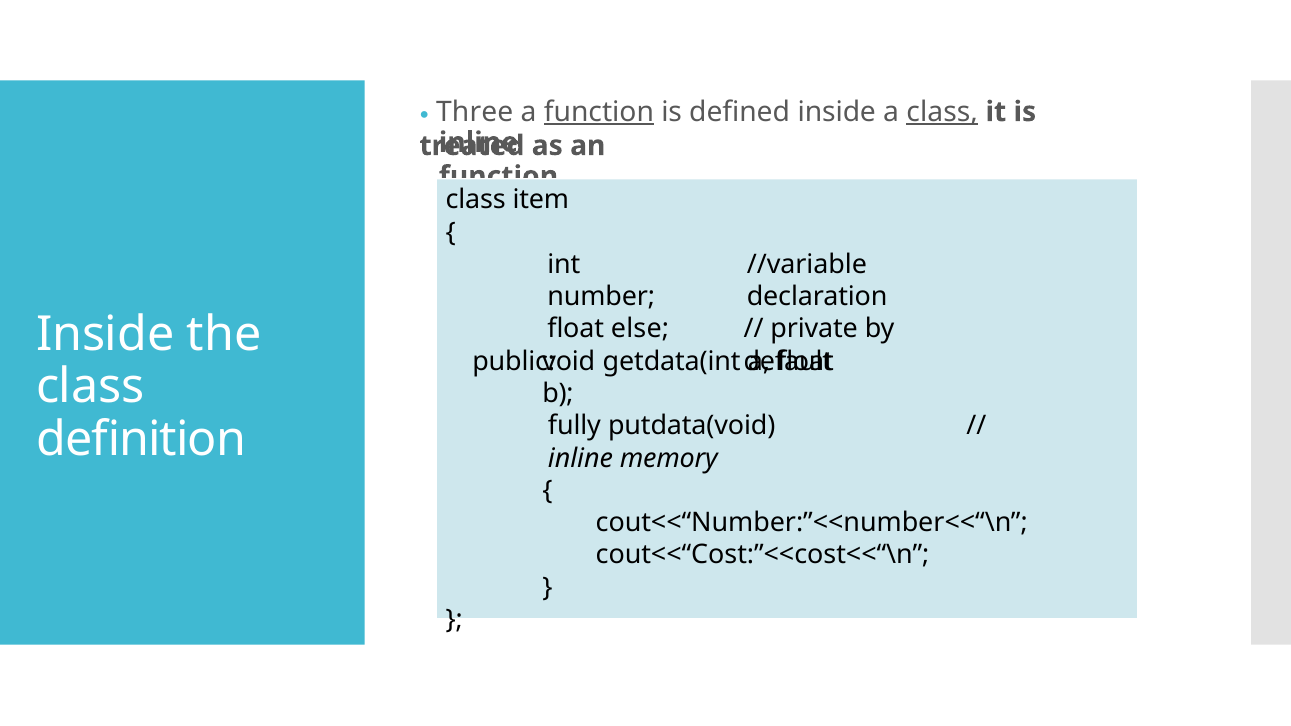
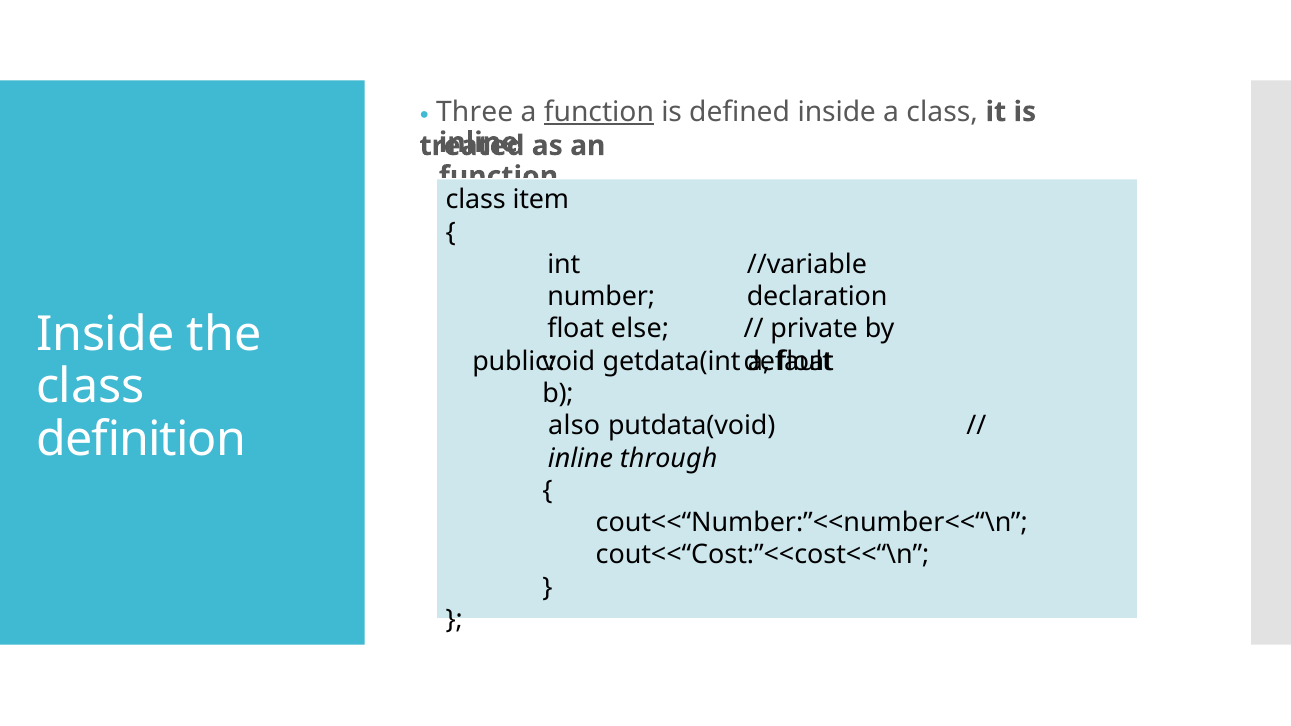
class underline: present -> none (942, 112)
fully: fully -> also (574, 426)
memory: memory -> through (669, 458)
